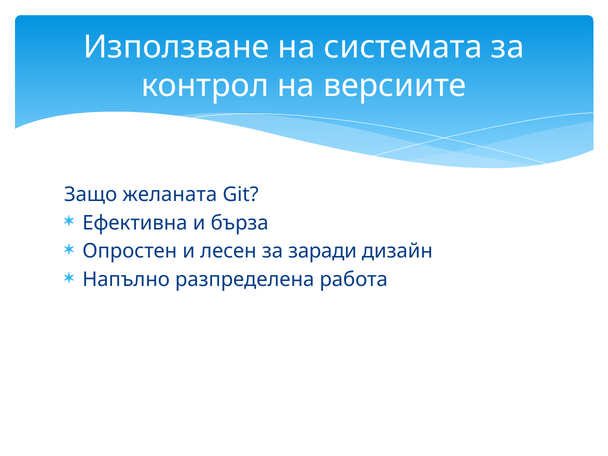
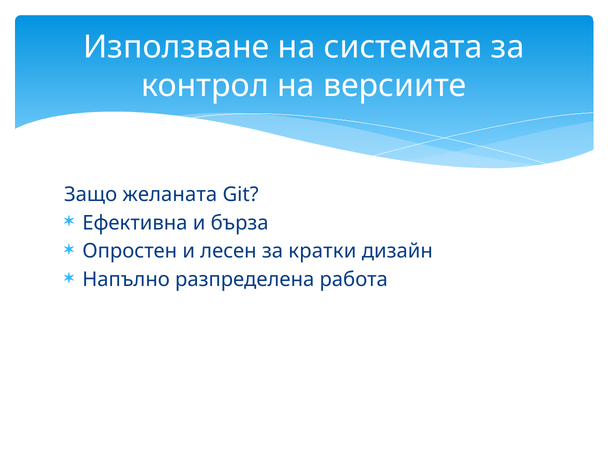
заради: заради -> кратки (322, 251)
